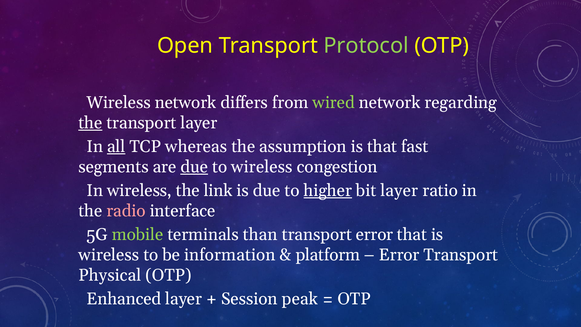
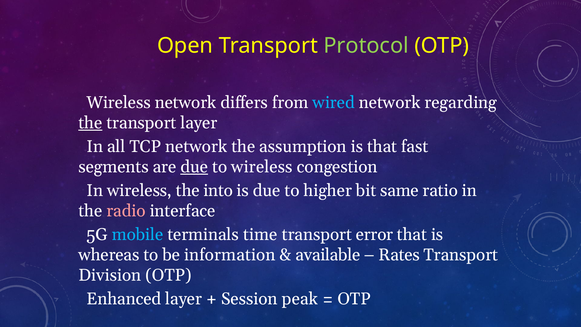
wired colour: light green -> light blue (334, 102)
all underline: present -> none (116, 146)
TCP whereas: whereas -> network (196, 146)
link: link -> into (218, 190)
higher underline: present -> none (328, 190)
bit layer: layer -> same (399, 190)
mobile colour: light green -> light blue (138, 234)
than: than -> time (260, 234)
wireless: wireless -> whereas (109, 255)
platform: platform -> available (328, 255)
Error: Error -> Rates (399, 255)
Physical: Physical -> Division (110, 275)
